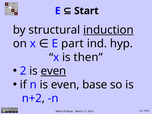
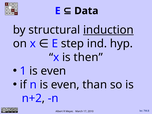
Start: Start -> Data (86, 11)
part: part -> step (72, 44)
2: 2 -> 1 (23, 71)
even underline: present -> none (53, 71)
base: base -> than (95, 85)
